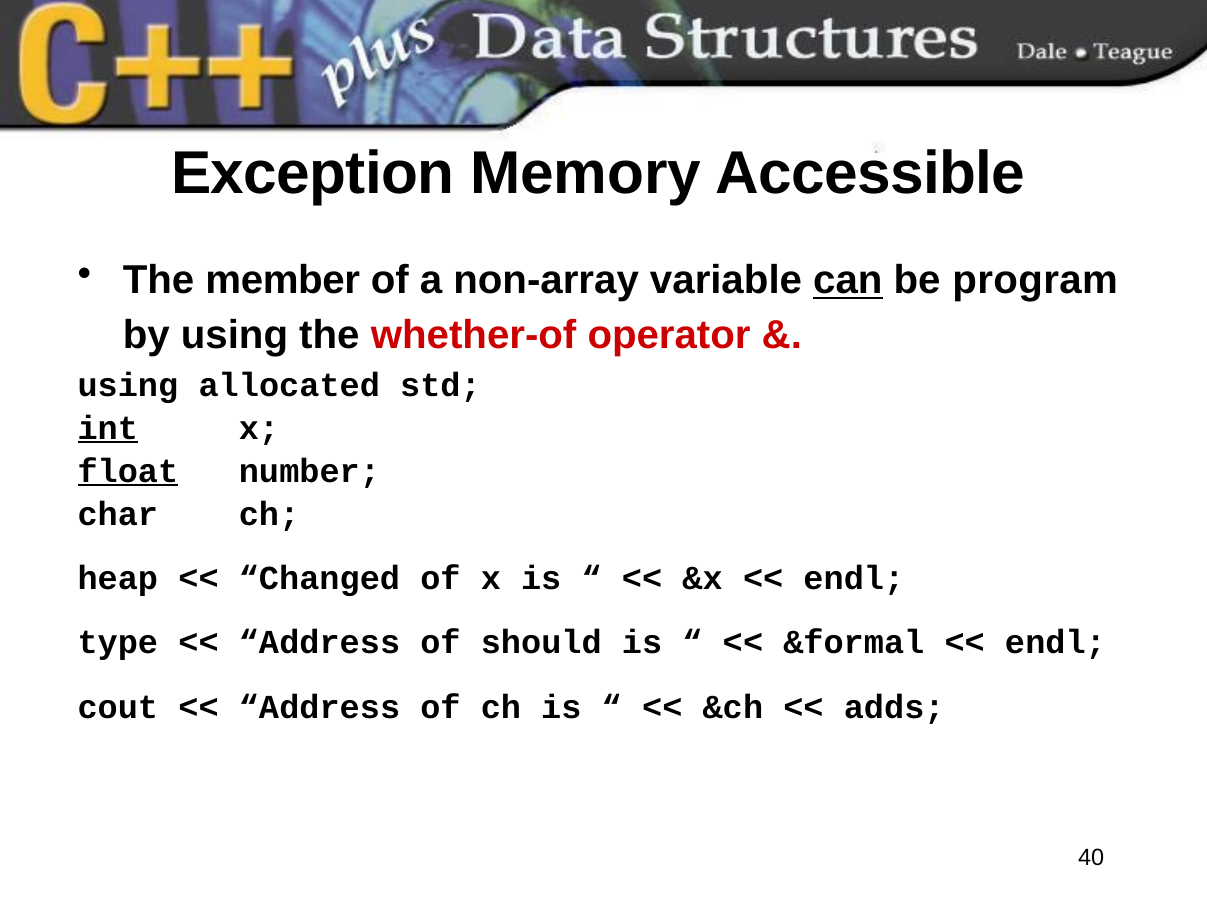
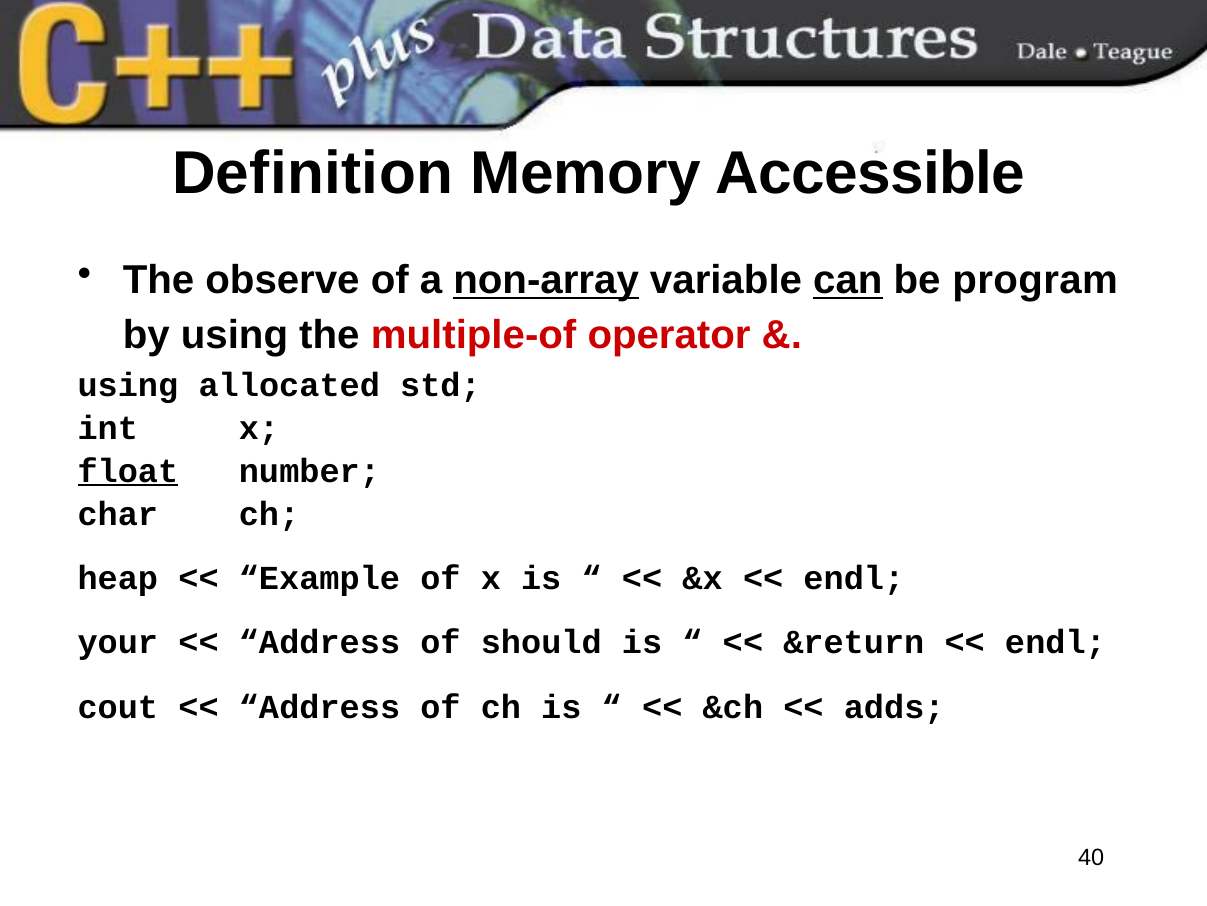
Exception: Exception -> Definition (313, 173)
member: member -> observe (283, 280)
non-array underline: none -> present (546, 280)
whether-of: whether-of -> multiple-of (474, 335)
int underline: present -> none (108, 428)
Changed: Changed -> Example (319, 578)
type: type -> your (118, 642)
&formal: &formal -> &return (854, 642)
